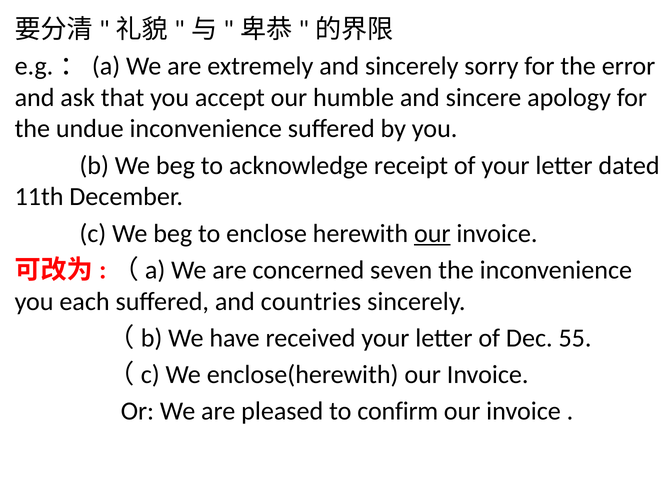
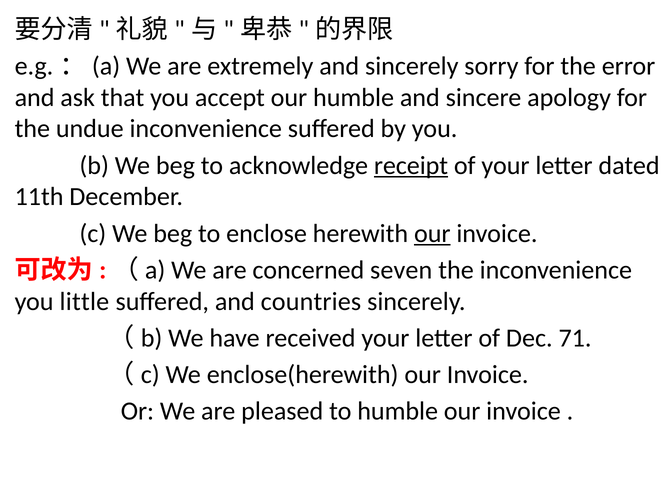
receipt underline: none -> present (411, 165)
each: each -> little (84, 301)
55: 55 -> 71 (575, 338)
to confirm: confirm -> humble (398, 411)
